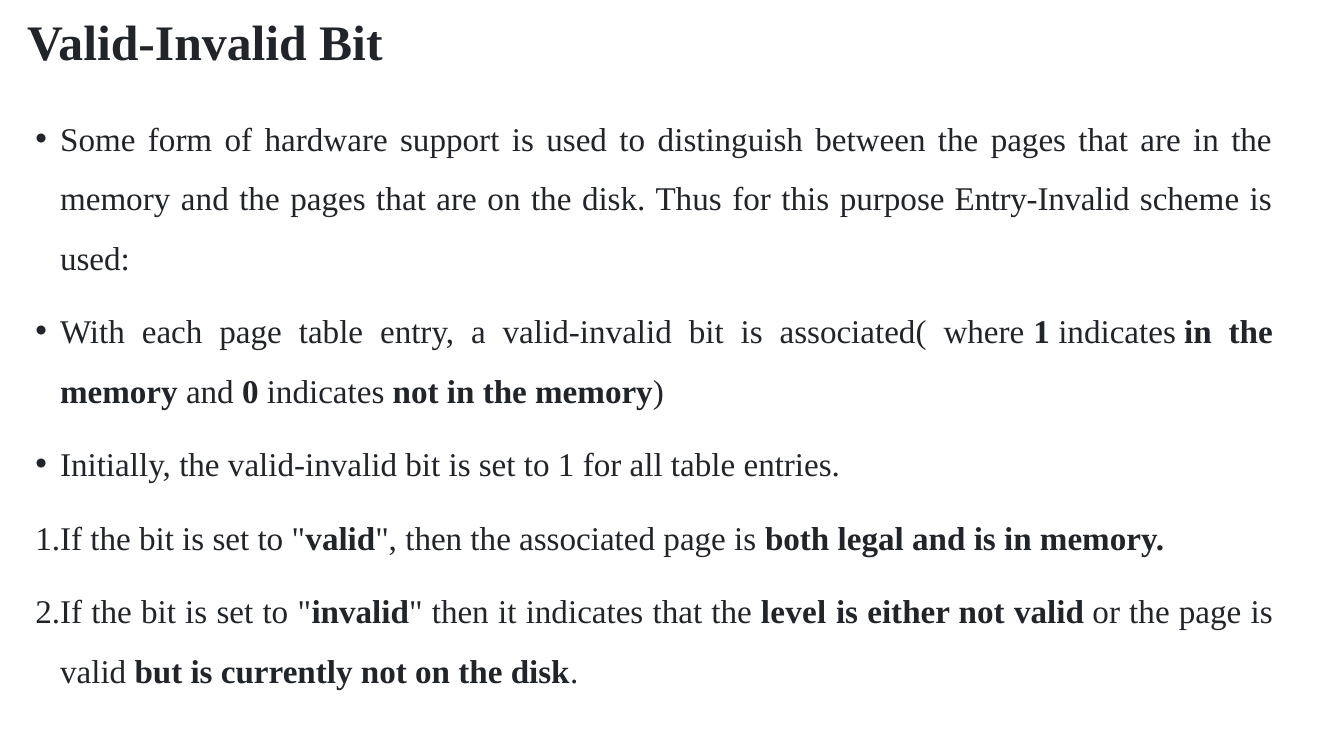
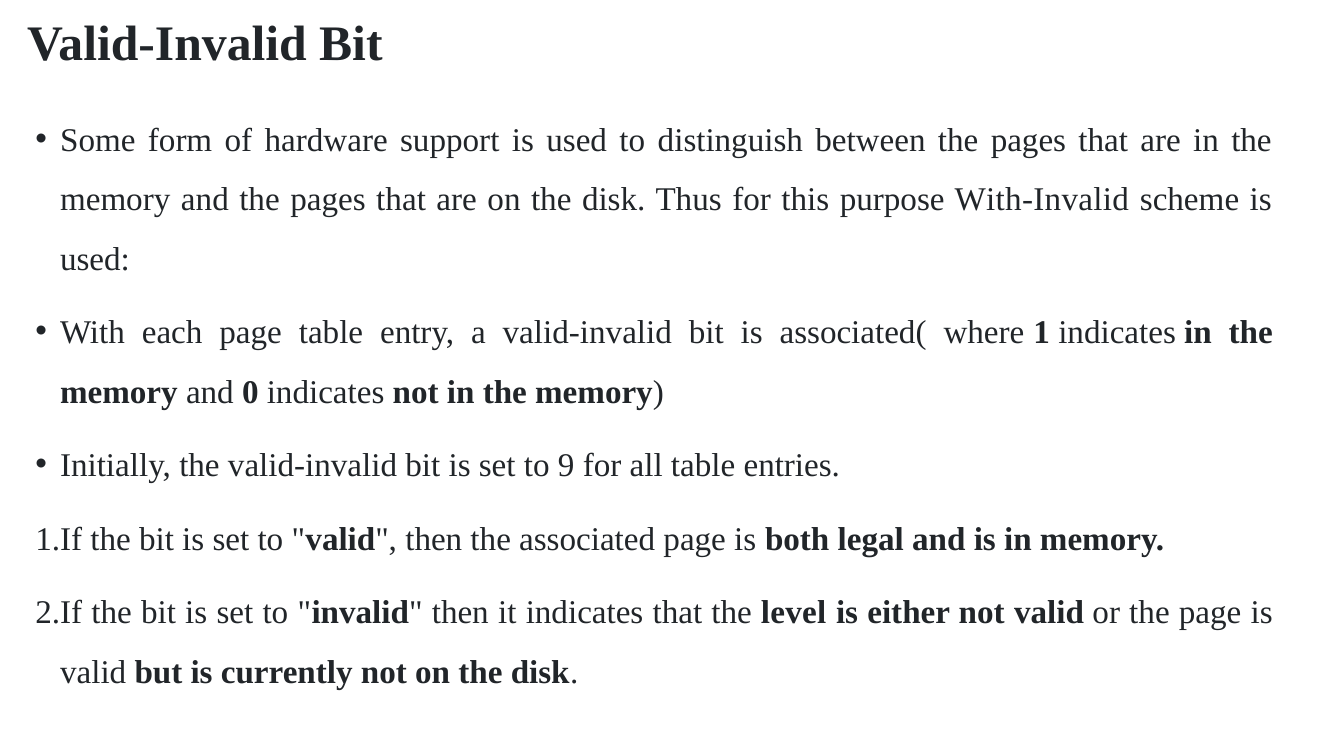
Entry-Invalid: Entry-Invalid -> With-Invalid (1042, 200)
to 1: 1 -> 9 (566, 466)
